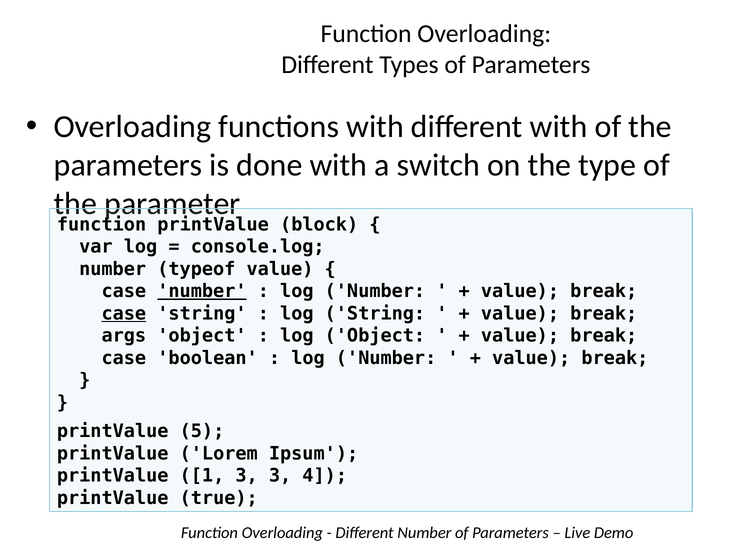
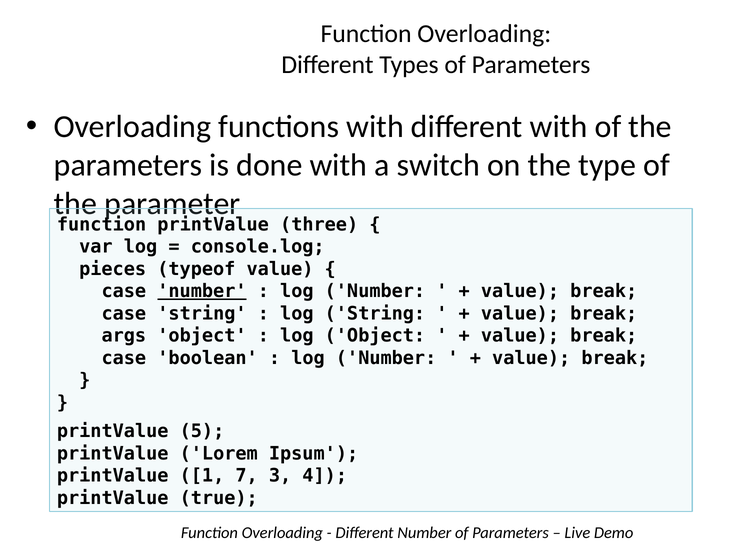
block: block -> three (319, 224)
number: number -> pieces (113, 269)
case underline: present -> none (124, 313)
1 3: 3 -> 7 (247, 475)
